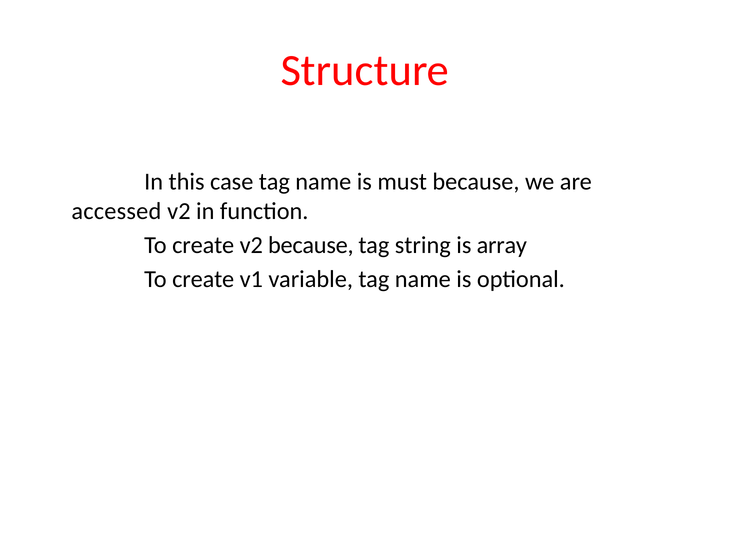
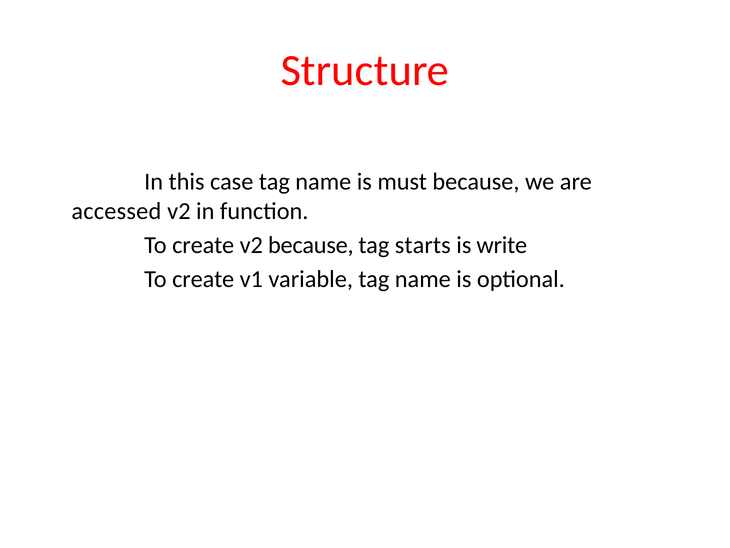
string: string -> starts (423, 245)
array: array -> write (502, 245)
